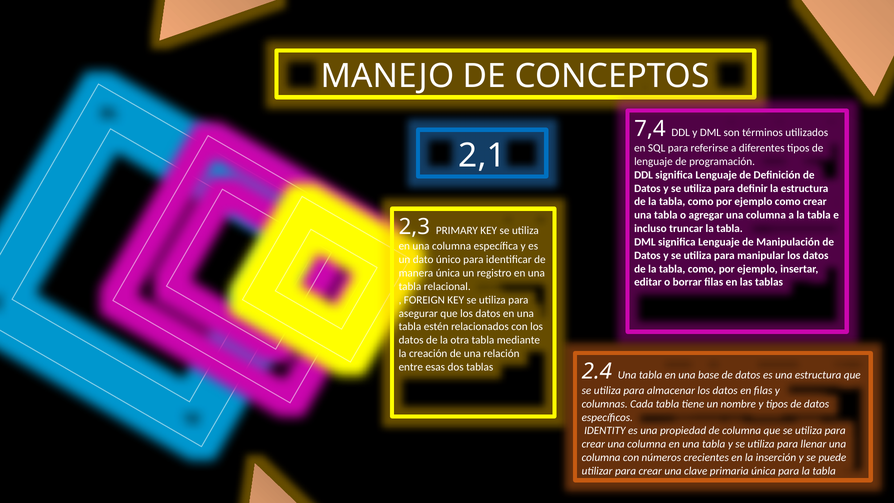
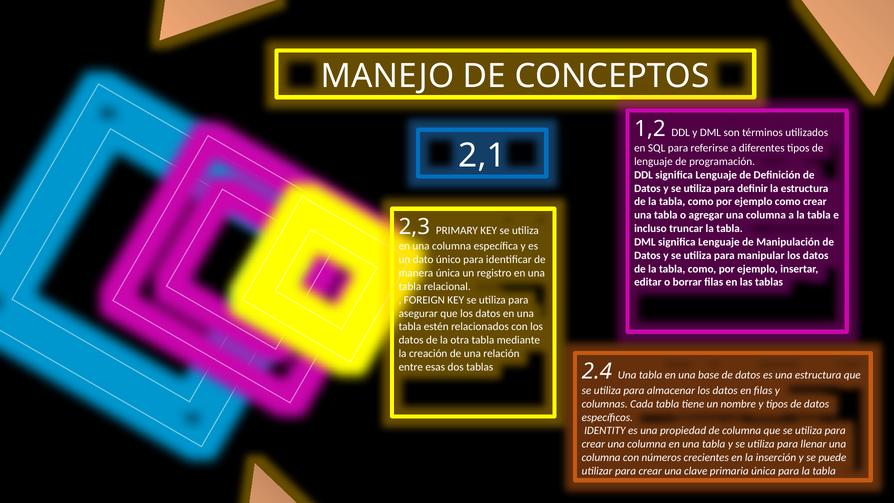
7,4: 7,4 -> 1,2 (650, 129)
